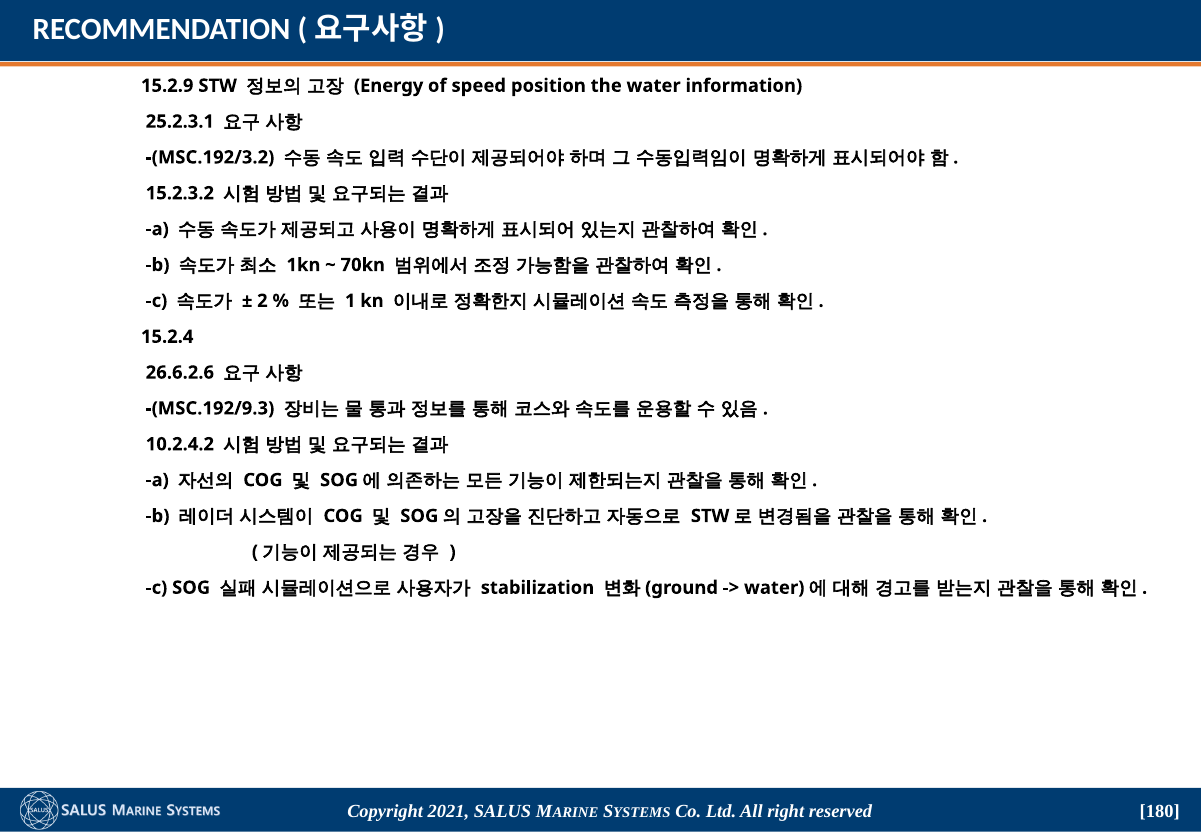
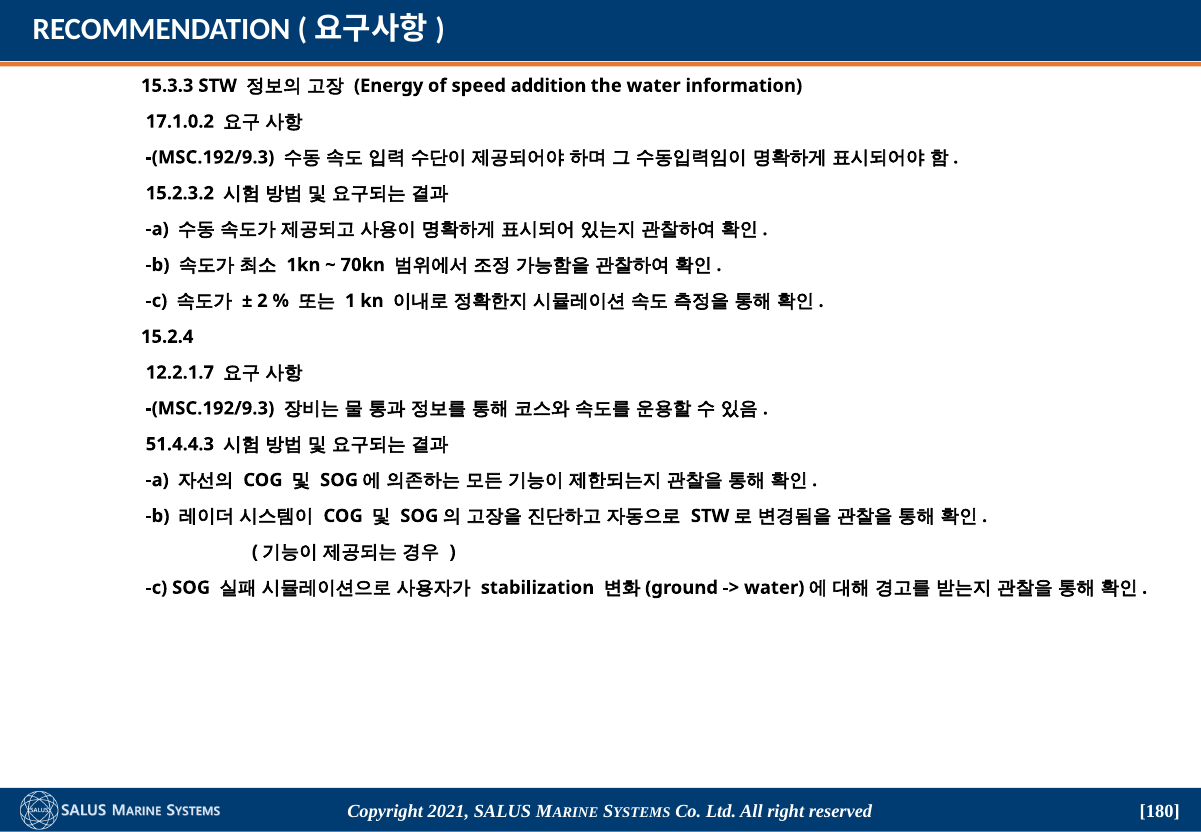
15.2.9: 15.2.9 -> 15.3.3 (167, 86)
position: position -> addition (548, 86)
25.2.3.1: 25.2.3.1 -> 17.1.0.2 (180, 121)
-(MSC.192/3.2: -(MSC.192/3.2 -> -(MSC.192/9.3 (210, 157)
26.6.2.6: 26.6.2.6 -> 12.2.1.7 (180, 372)
10.2.4.2: 10.2.4.2 -> 51.4.4.3 (180, 444)
